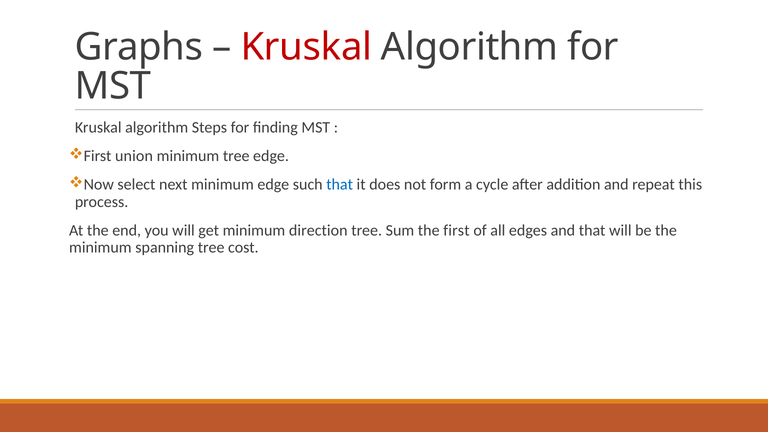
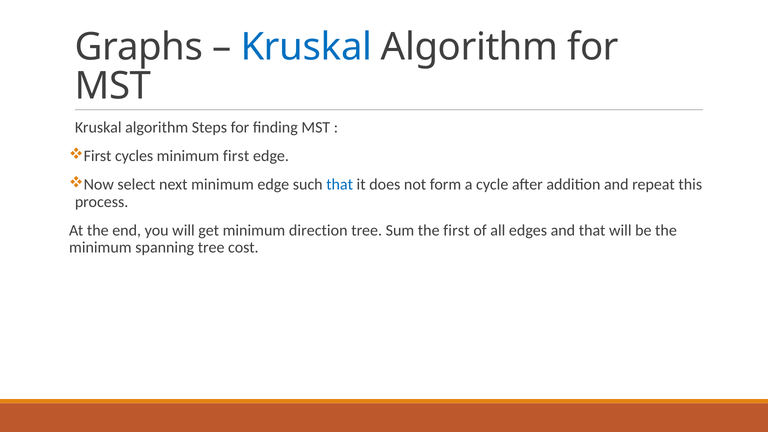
Kruskal colour: red -> blue (306, 47)
union: union -> cycles (134, 156)
minimum tree: tree -> first (236, 156)
